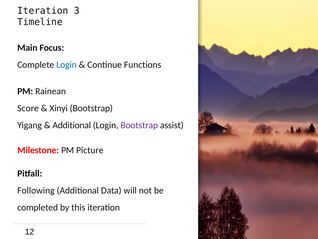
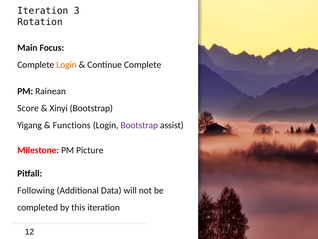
Timeline: Timeline -> Rotation (40, 22)
Login colour: blue -> orange (66, 65)
Continue Functions: Functions -> Complete (143, 65)
Additional: Additional -> Functions (72, 125)
